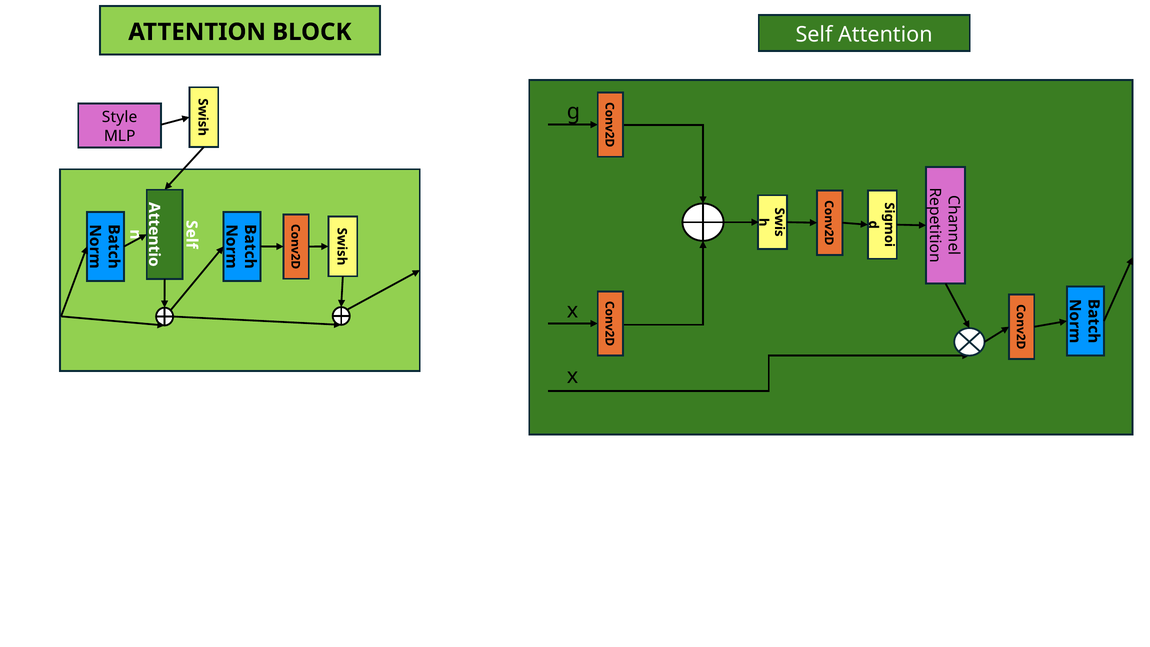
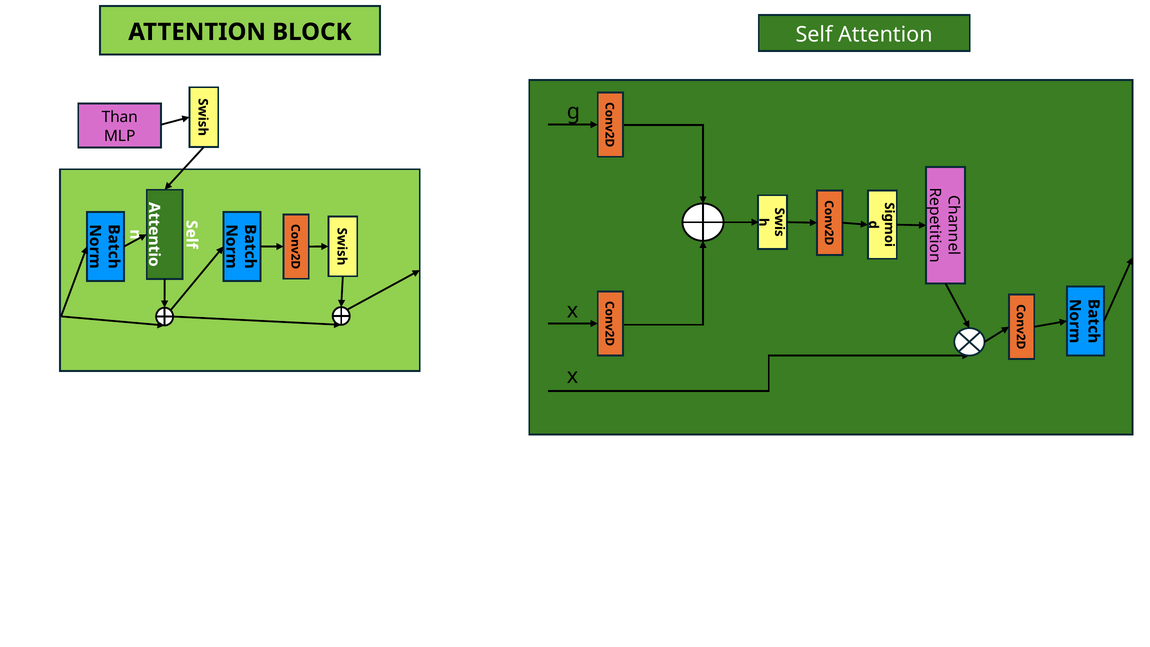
Style: Style -> Than (120, 117)
